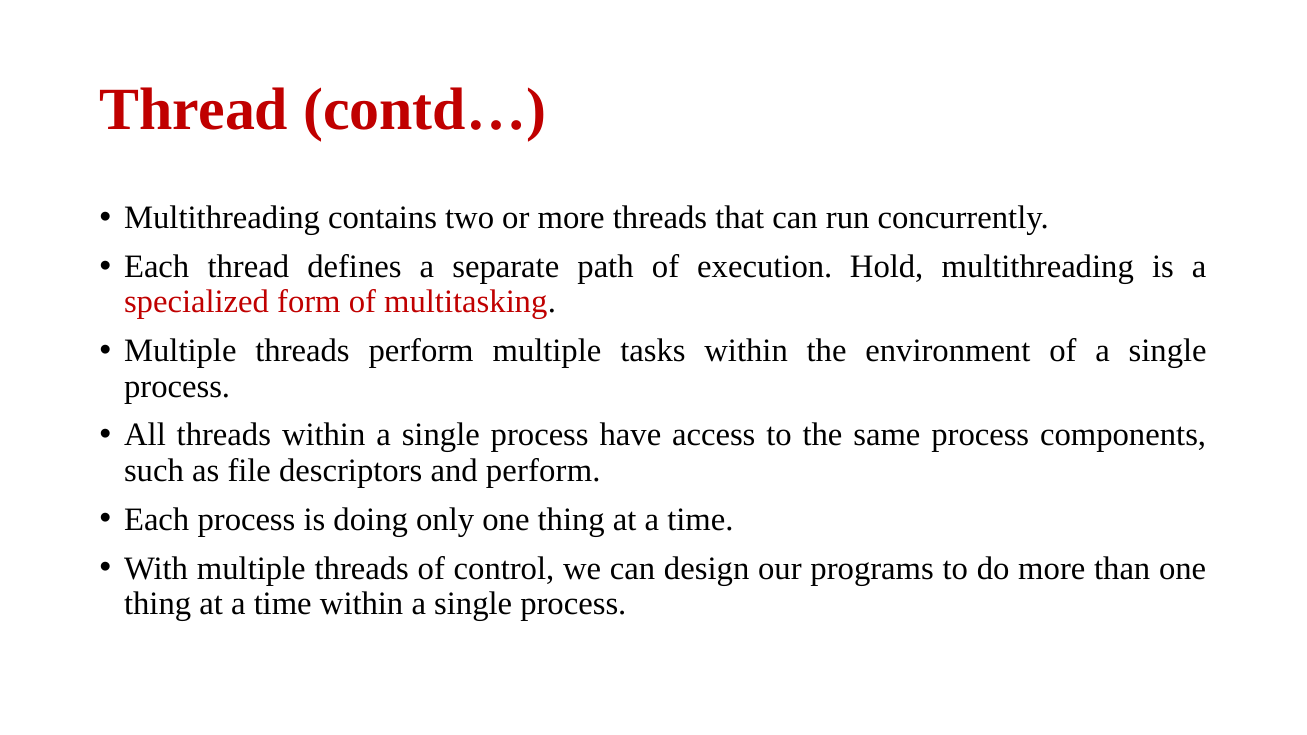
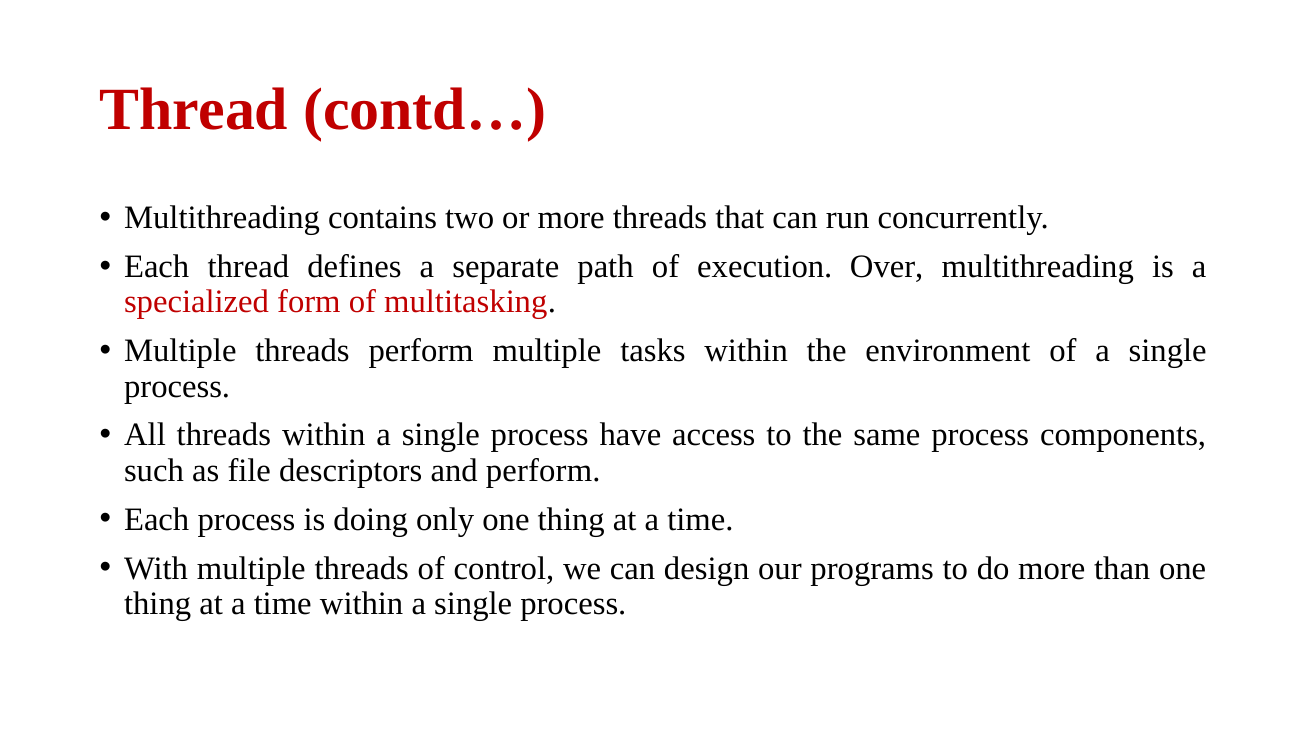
Hold: Hold -> Over (887, 267)
